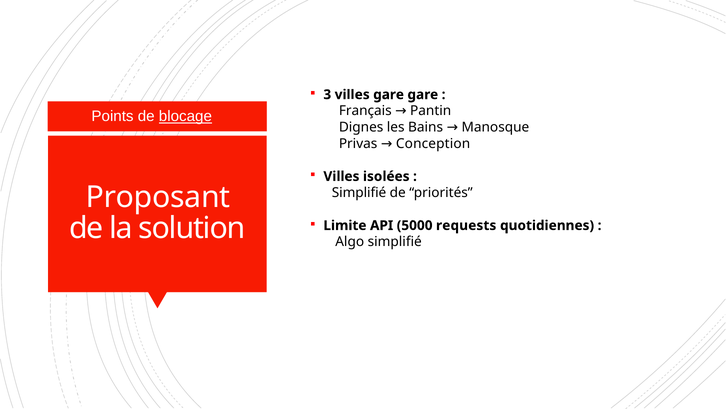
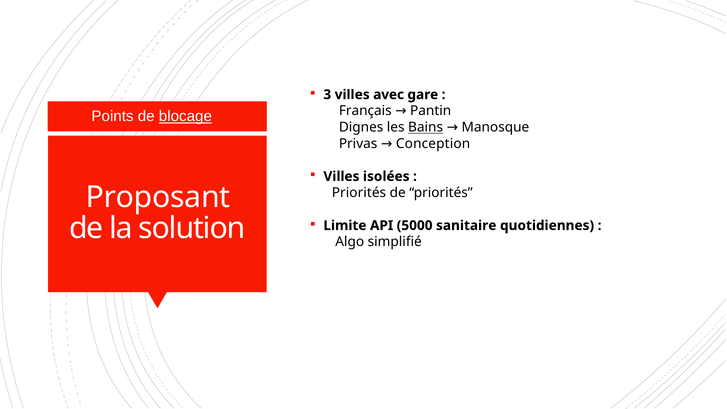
villes gare: gare -> avec (389, 95)
Bains underline: none -> present (426, 127)
Simplifié: Simplifié -> Priorités (359, 193)
requests: requests -> sanitaire (466, 225)
